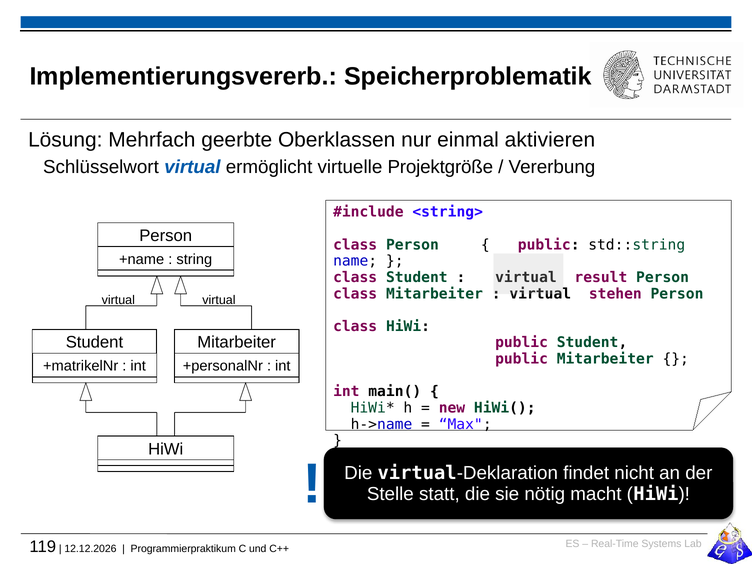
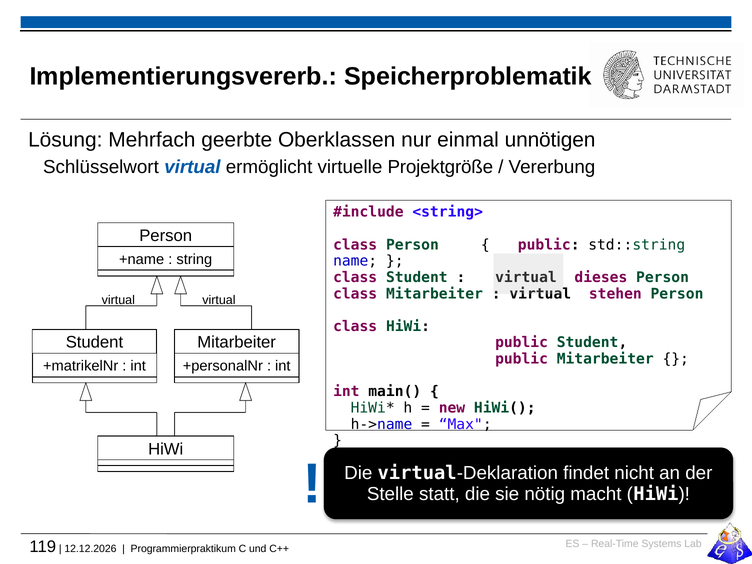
aktivieren: aktivieren -> unnötigen (550, 140)
result: result -> dieses (601, 277)
